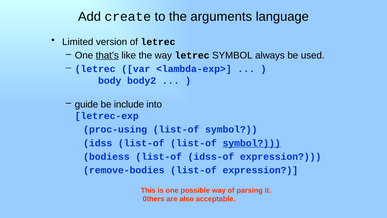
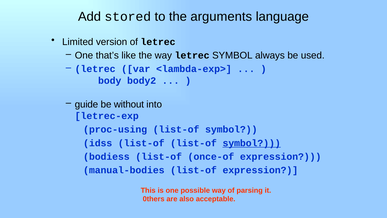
create: create -> stored (128, 17)
that’s underline: present -> none (107, 55)
include: include -> without (129, 104)
idss-of: idss-of -> once-of (211, 156)
remove-bodies: remove-bodies -> manual-bodies (124, 170)
